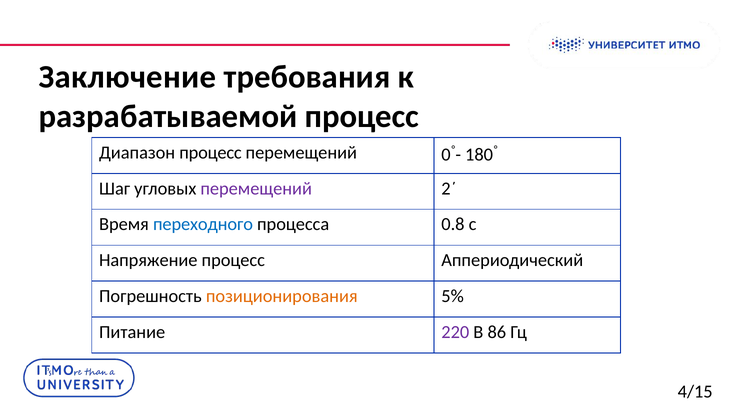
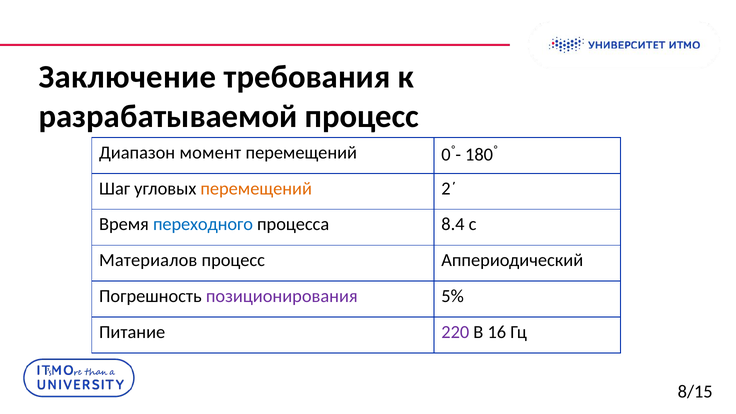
Диапазон процесс: процесс -> момент (210, 153)
перемещений colour: purple -> orange (256, 189)
0.8: 0.8 -> 8.4 (453, 224)
Напряжение: Напряжение -> Материалов (148, 260)
позиционирования colour: orange -> purple (282, 296)
86: 86 -> 16 (497, 332)
4/15: 4/15 -> 8/15 (695, 392)
